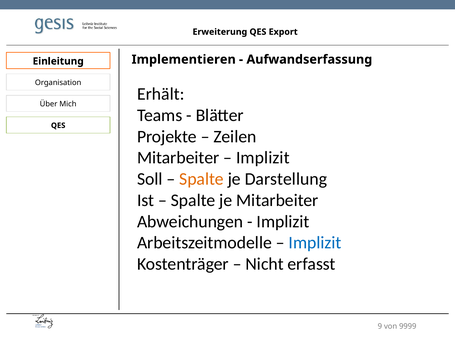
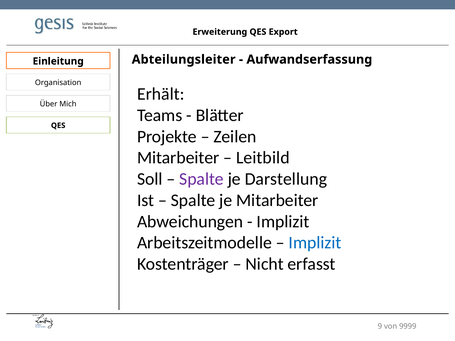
Implementieren: Implementieren -> Abteilungsleiter (184, 60)
Implizit: Implizit -> Leitbild (263, 158)
Spalte colour: orange -> purple (202, 179)
